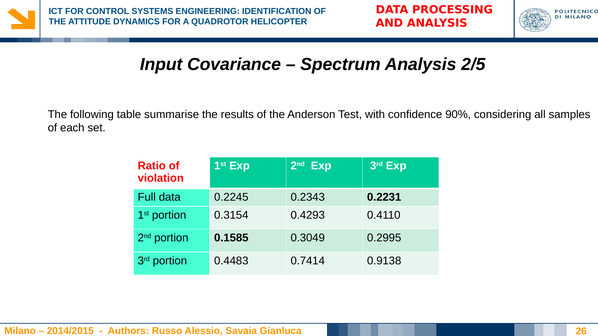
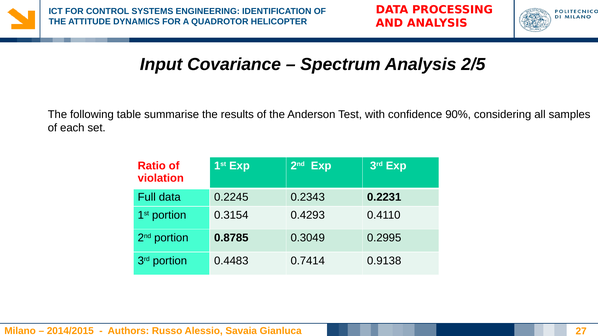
0.1585: 0.1585 -> 0.8785 (231, 238)
26: 26 -> 27 (581, 331)
